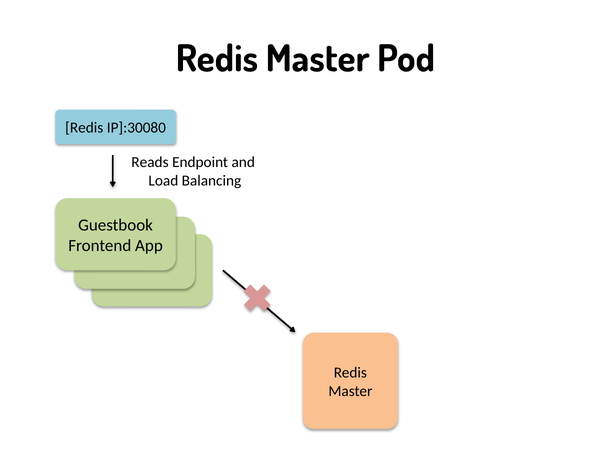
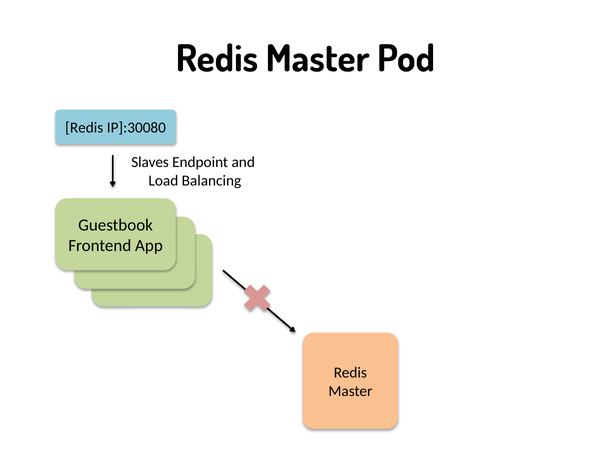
Reads: Reads -> Slaves (150, 162)
